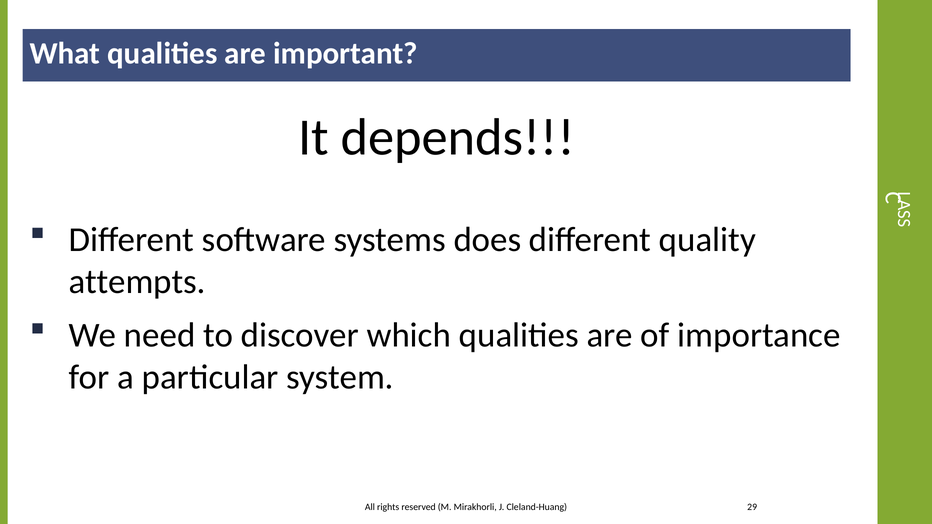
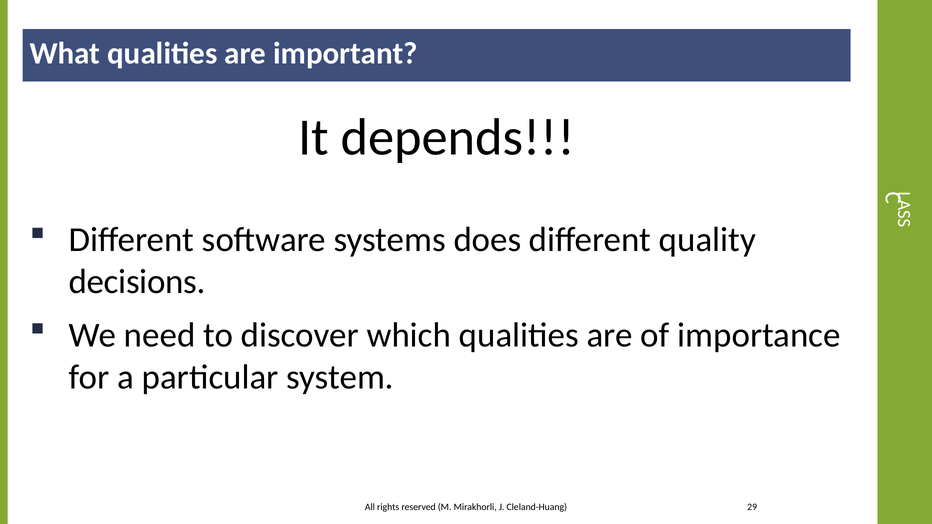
attempts: attempts -> decisions (137, 282)
